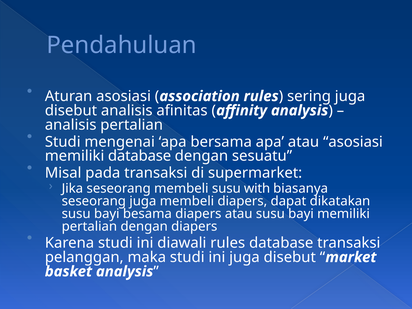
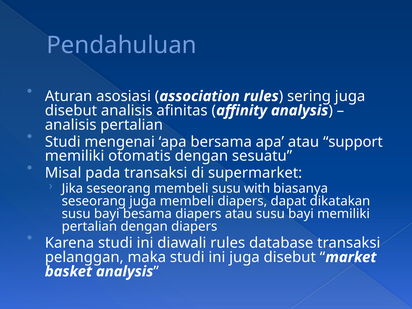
atau asosiasi: asosiasi -> support (353, 142)
memiliki database: database -> otomatis (139, 156)
